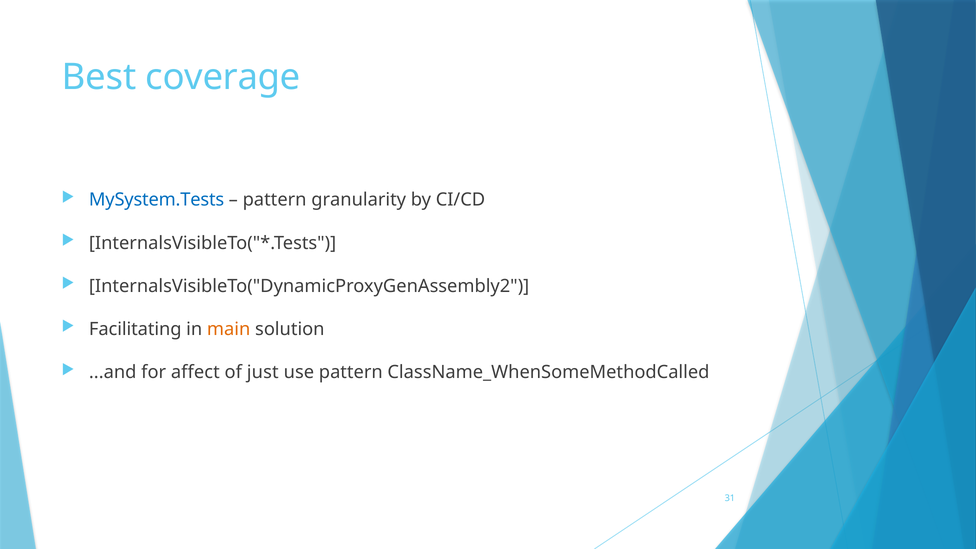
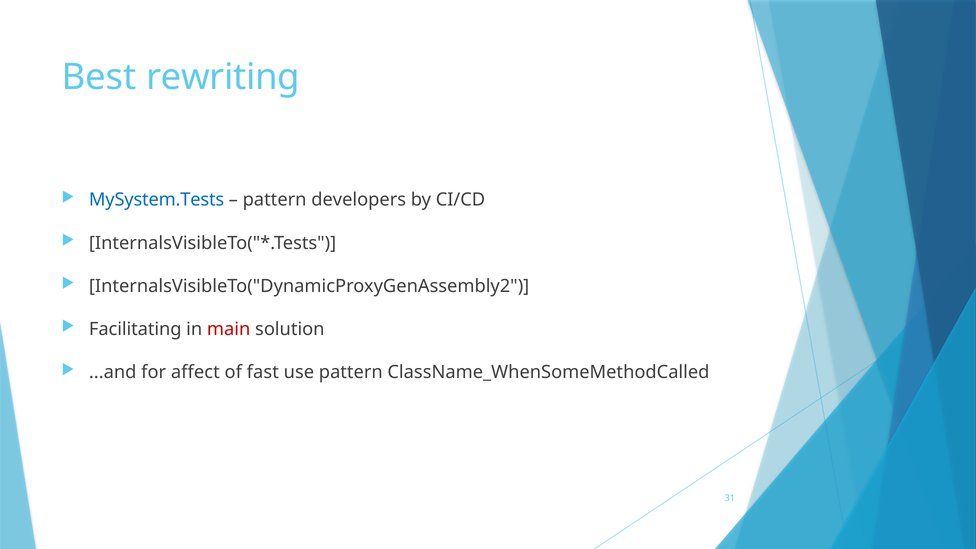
coverage: coverage -> rewriting (223, 77)
granularity: granularity -> developers (359, 200)
main colour: orange -> red (229, 329)
just: just -> fast (263, 372)
